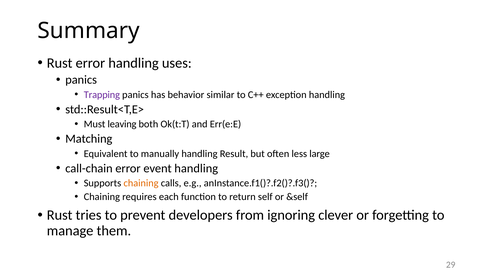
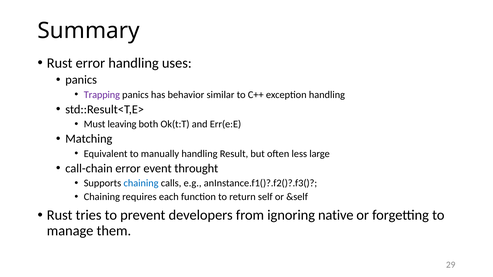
event handling: handling -> throught (196, 169)
chaining colour: orange -> blue (141, 183)
clever: clever -> native (336, 215)
